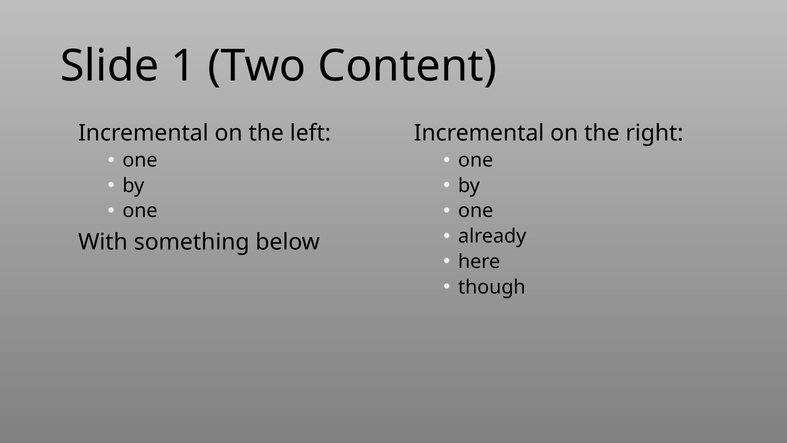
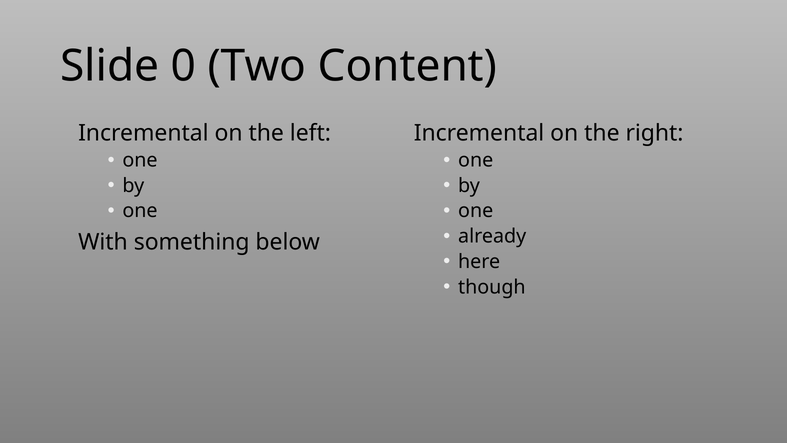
1: 1 -> 0 (183, 66)
